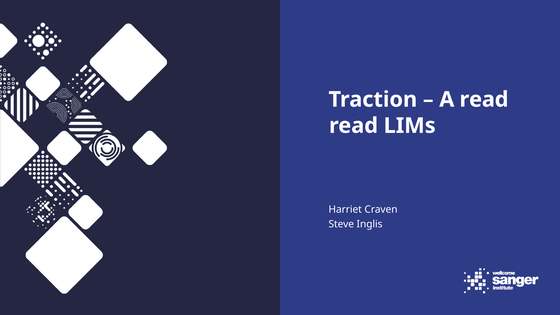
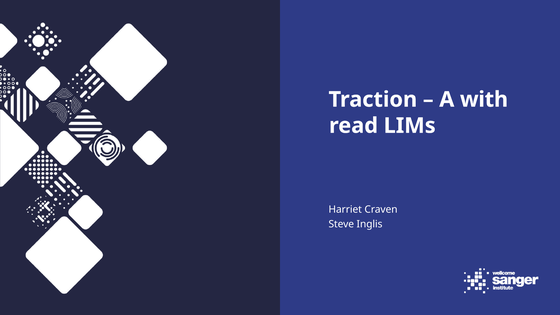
A read: read -> with (484, 100)
